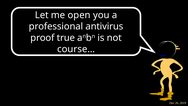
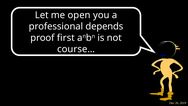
antivirus: antivirus -> depends (104, 26)
true: true -> first (66, 38)
